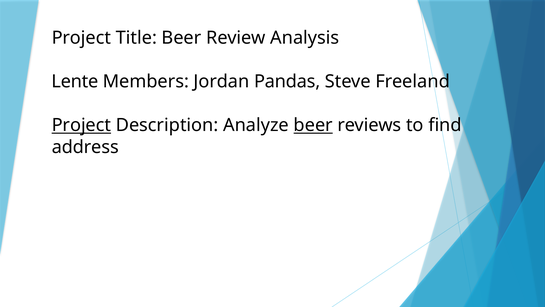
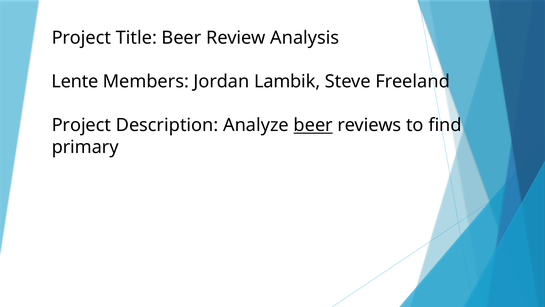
Pandas: Pandas -> Lambik (287, 81)
Project underline: present -> none (81, 125)
address: address -> primary (85, 147)
